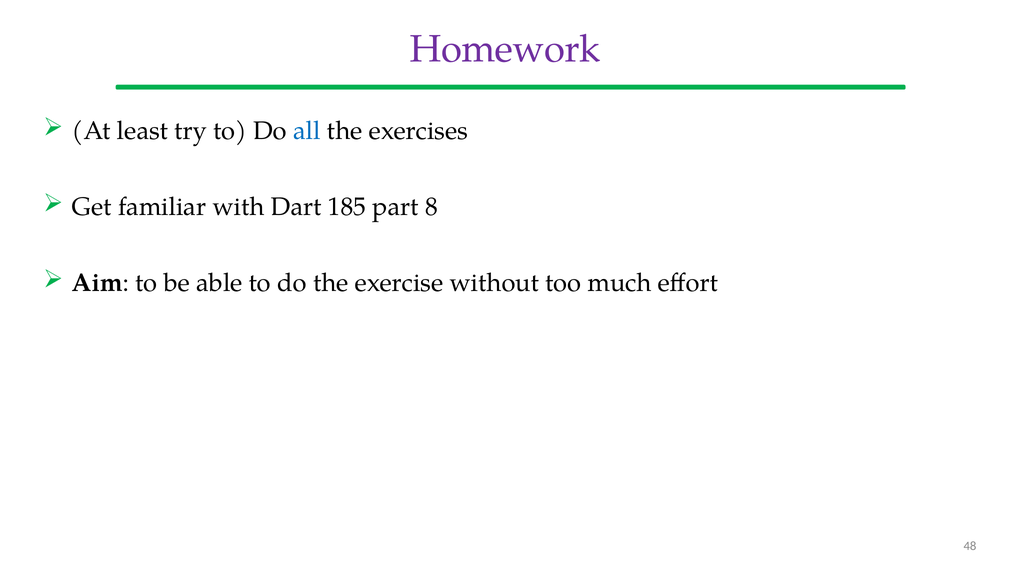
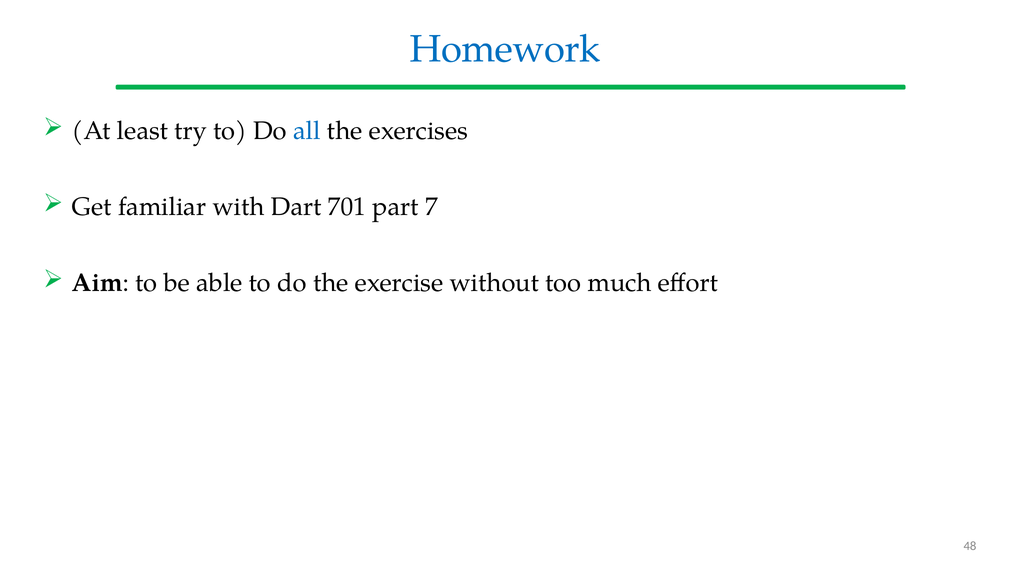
Homework colour: purple -> blue (505, 49)
185: 185 -> 701 (347, 207)
8: 8 -> 7 (431, 207)
